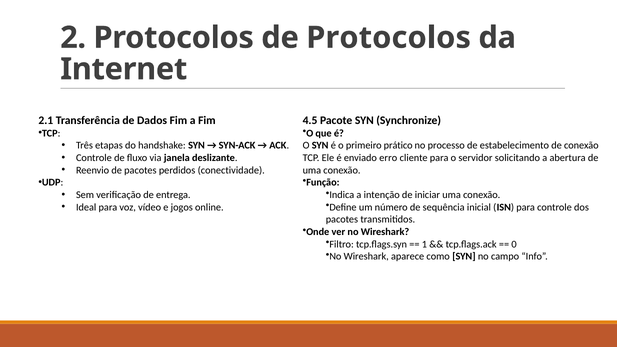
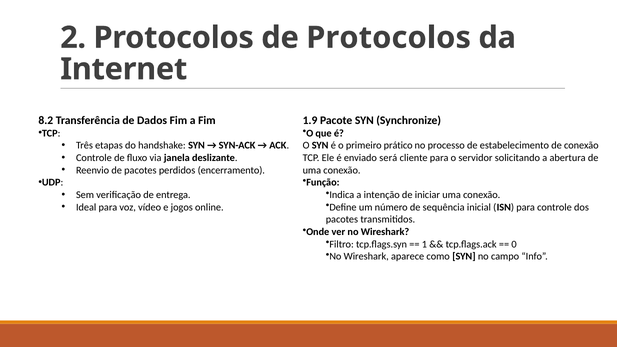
2.1: 2.1 -> 8.2 (46, 120)
4.5: 4.5 -> 1.9 (310, 120)
erro: erro -> será (388, 158)
conectividade: conectividade -> encerramento (231, 170)
